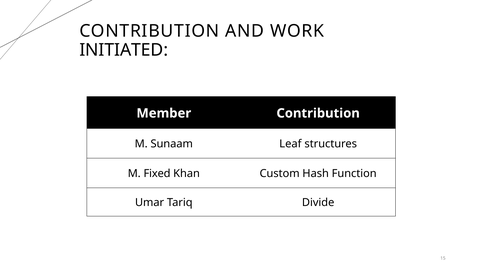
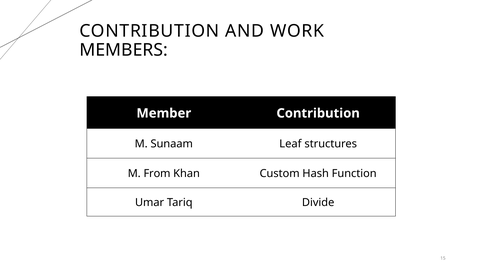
INITIATED: INITIATED -> MEMBERS (124, 50)
Fixed: Fixed -> From (157, 174)
